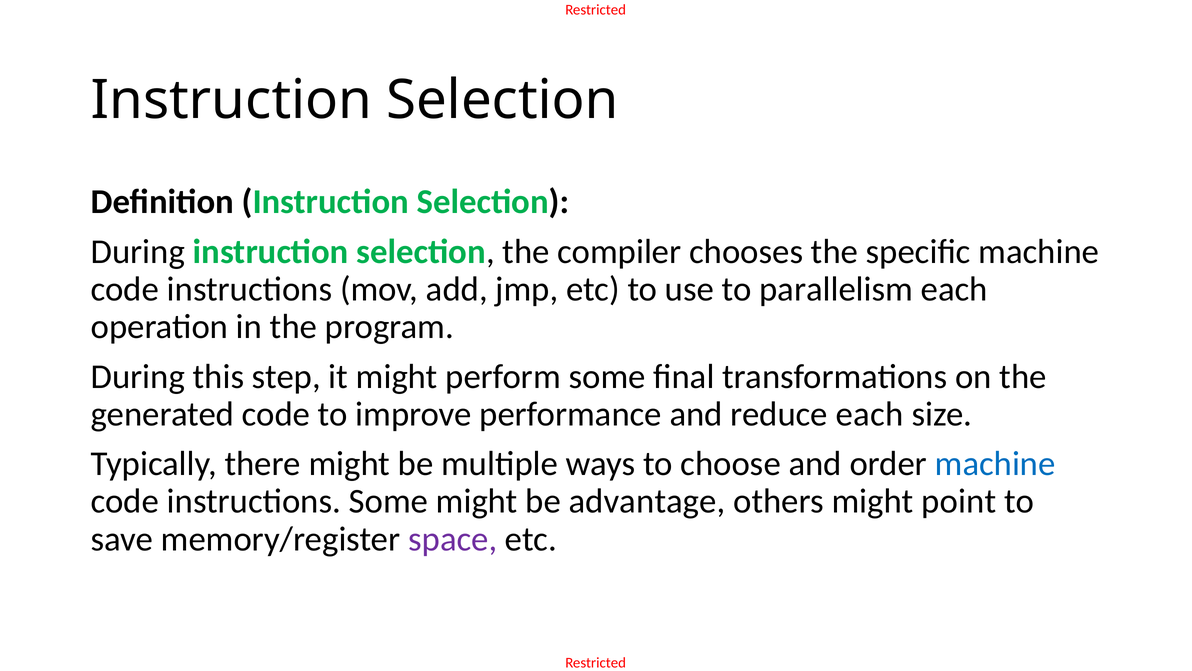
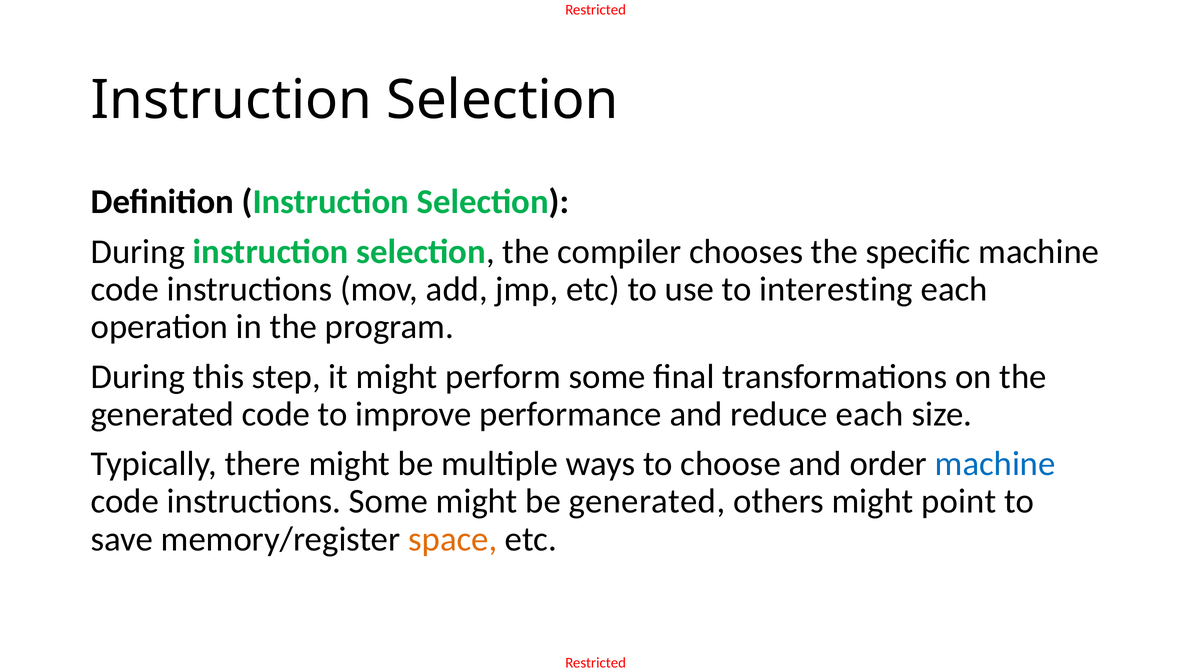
parallelism: parallelism -> interesting (836, 289)
be advantage: advantage -> generated (647, 501)
space colour: purple -> orange (453, 539)
